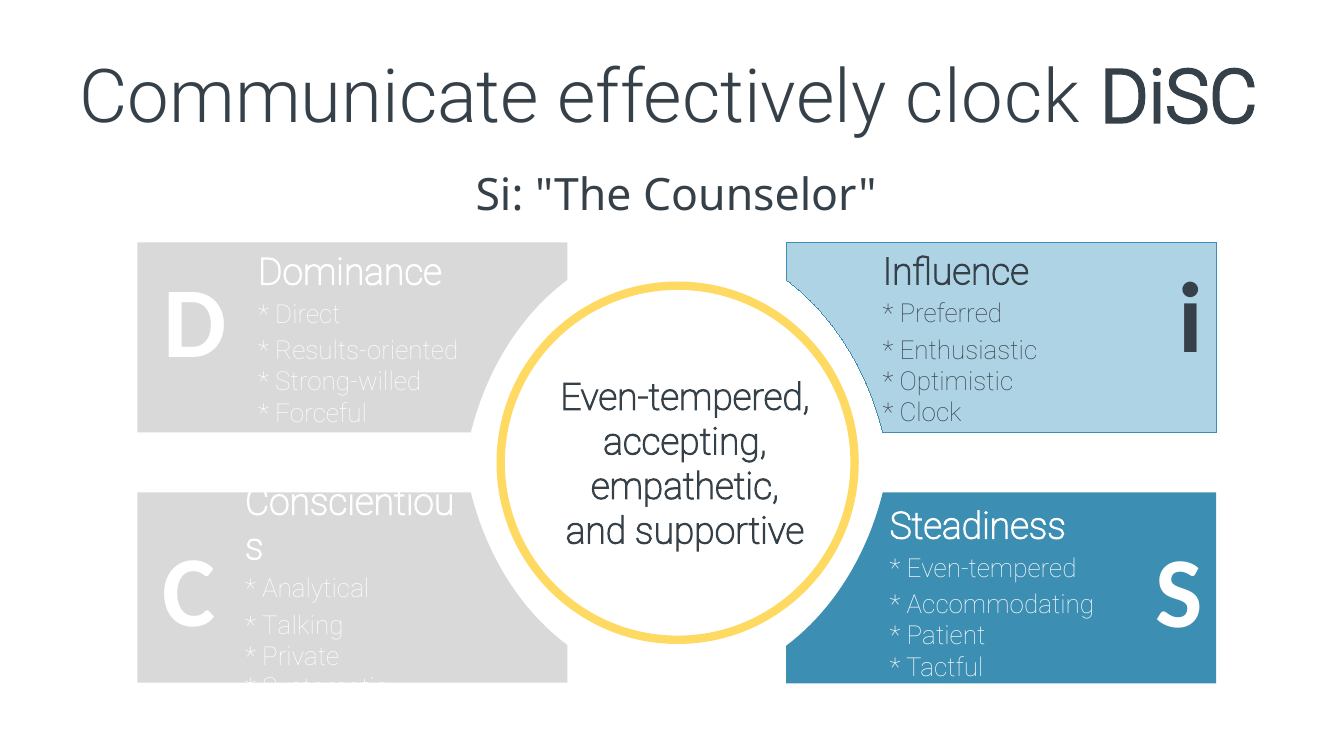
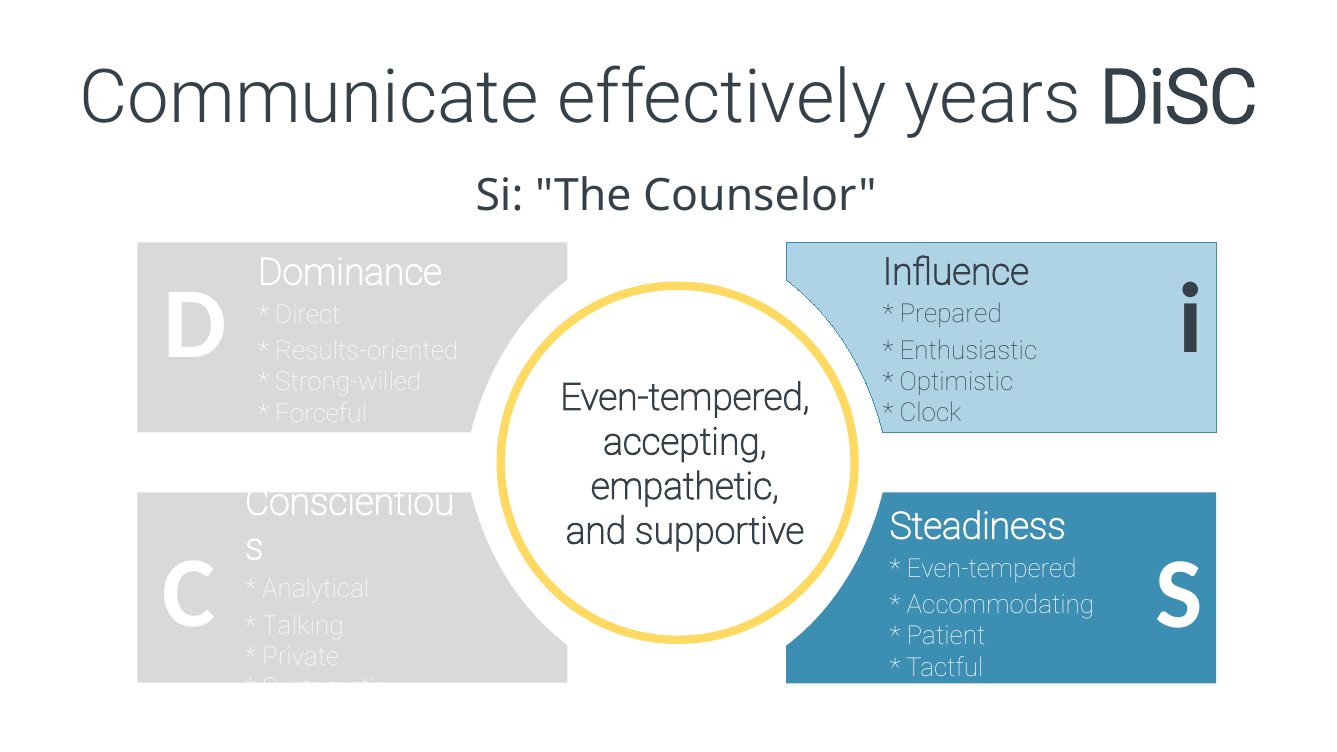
effectively clock: clock -> years (993, 98)
Preferred: Preferred -> Prepared (951, 314)
